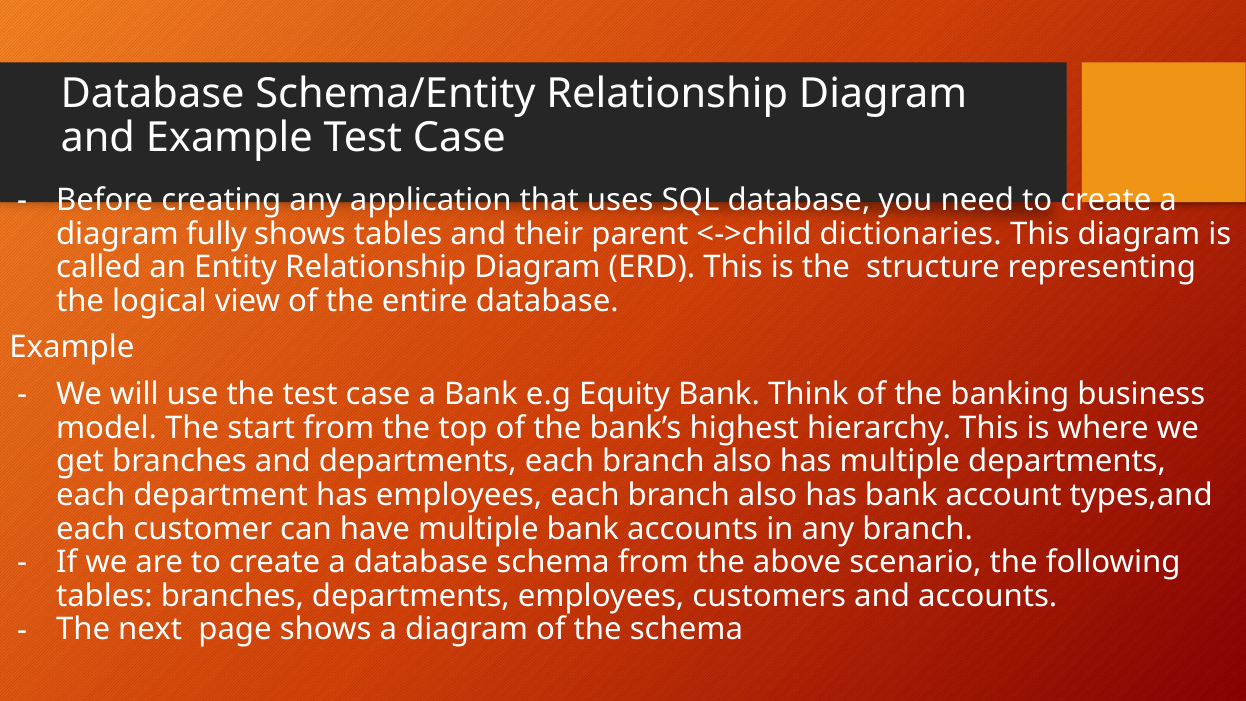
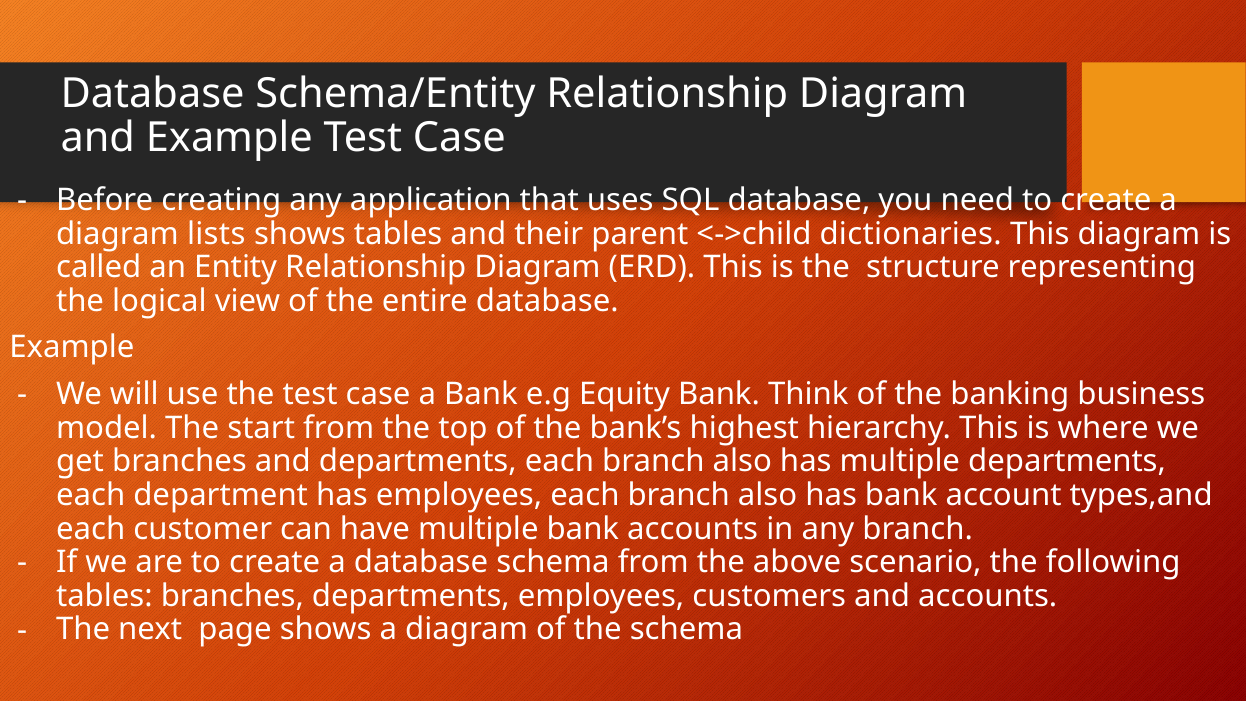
fully: fully -> lists (216, 234)
